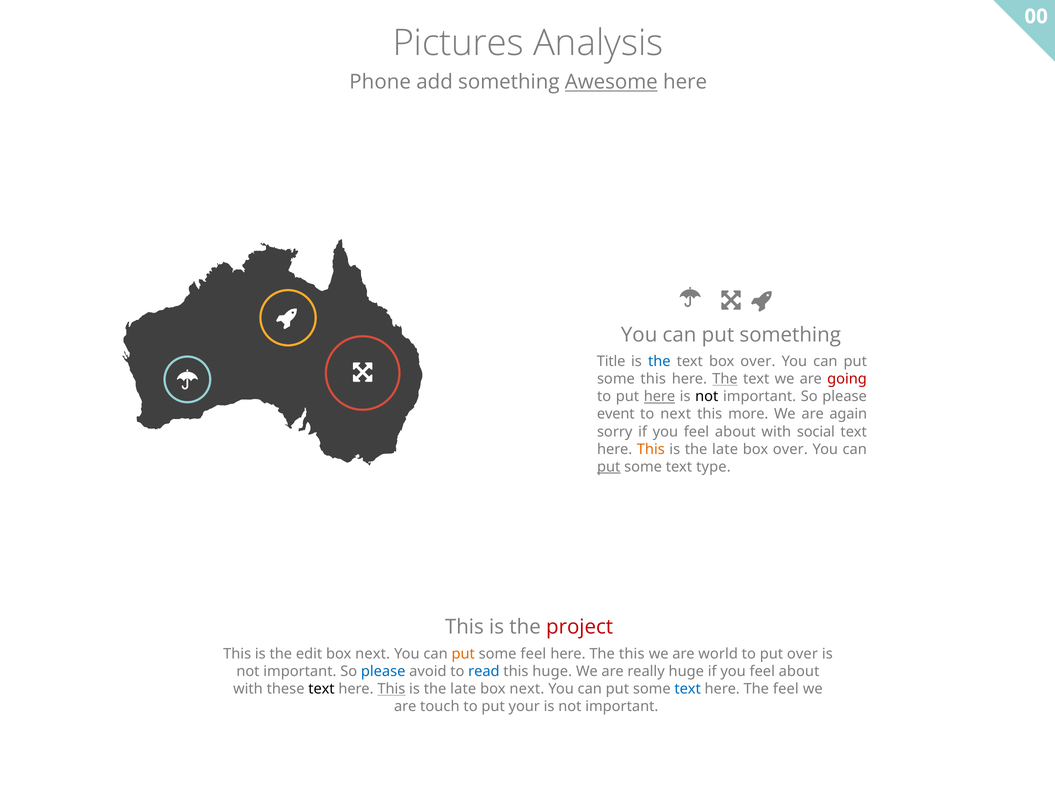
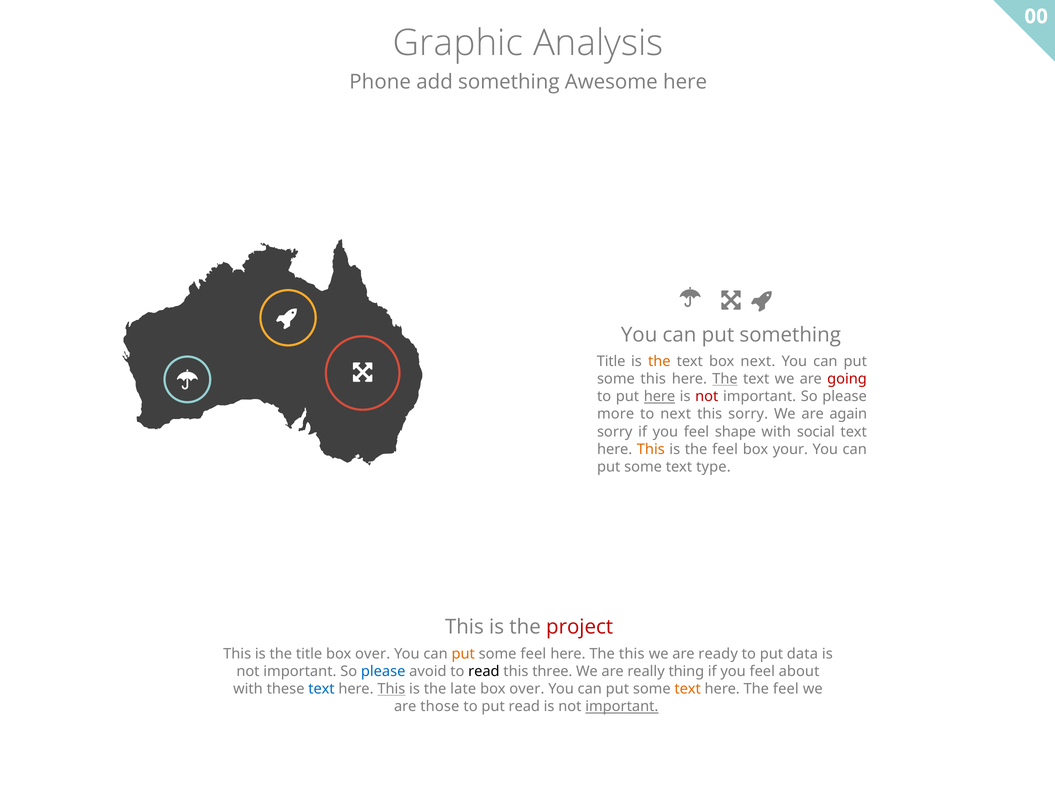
Pictures: Pictures -> Graphic (458, 43)
Awesome underline: present -> none (611, 82)
the colour: blue -> orange (659, 362)
text box over: over -> next (758, 362)
not colour: black -> red (707, 397)
event: event -> more (616, 414)
this more: more -> sorry (748, 414)
about: about -> shape (735, 432)
late: late -> feel (725, 449)
over: over -> your (790, 449)
put underline: present -> none (609, 467)
the edit: edit -> title (309, 654)
next: next -> over (373, 654)
world: world -> ready (718, 654)
put over: over -> data (802, 654)
read colour: blue -> black (484, 672)
this huge: huge -> three (552, 672)
really huge: huge -> thing (686, 672)
text colour: black -> blue (321, 689)
next: next -> over (527, 689)
text colour: blue -> orange (688, 689)
touch: touch -> those (440, 707)
put your: your -> read (524, 707)
important underline: none -> present (622, 707)
